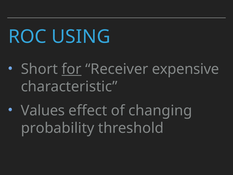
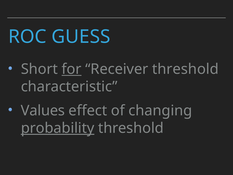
USING: USING -> GUESS (81, 37)
Receiver expensive: expensive -> threshold (185, 69)
probability underline: none -> present (58, 128)
